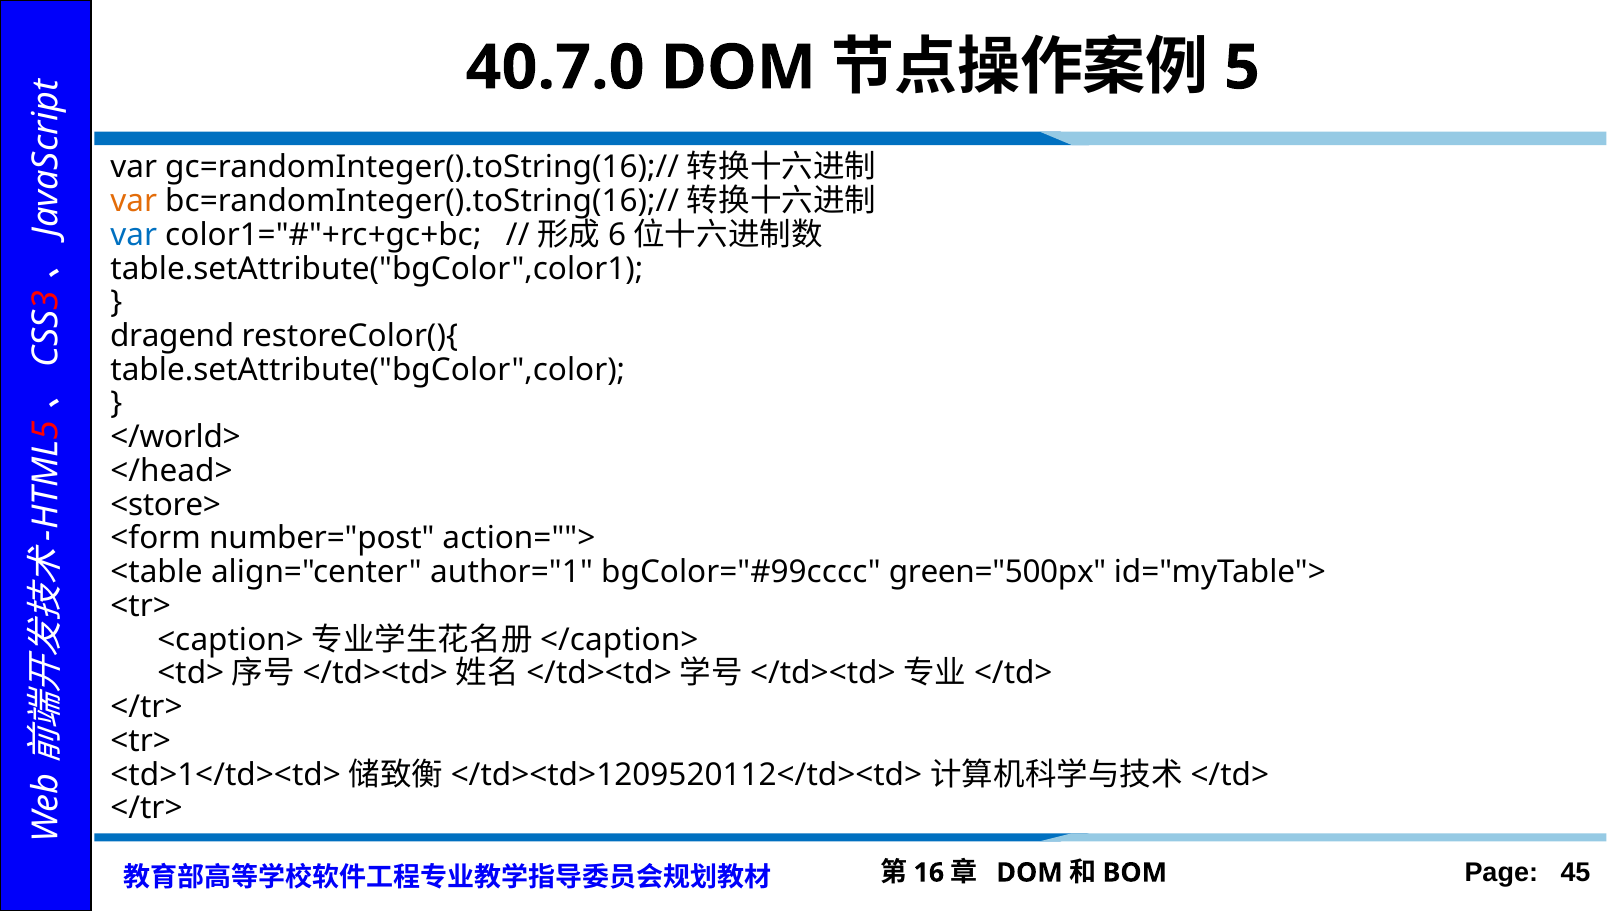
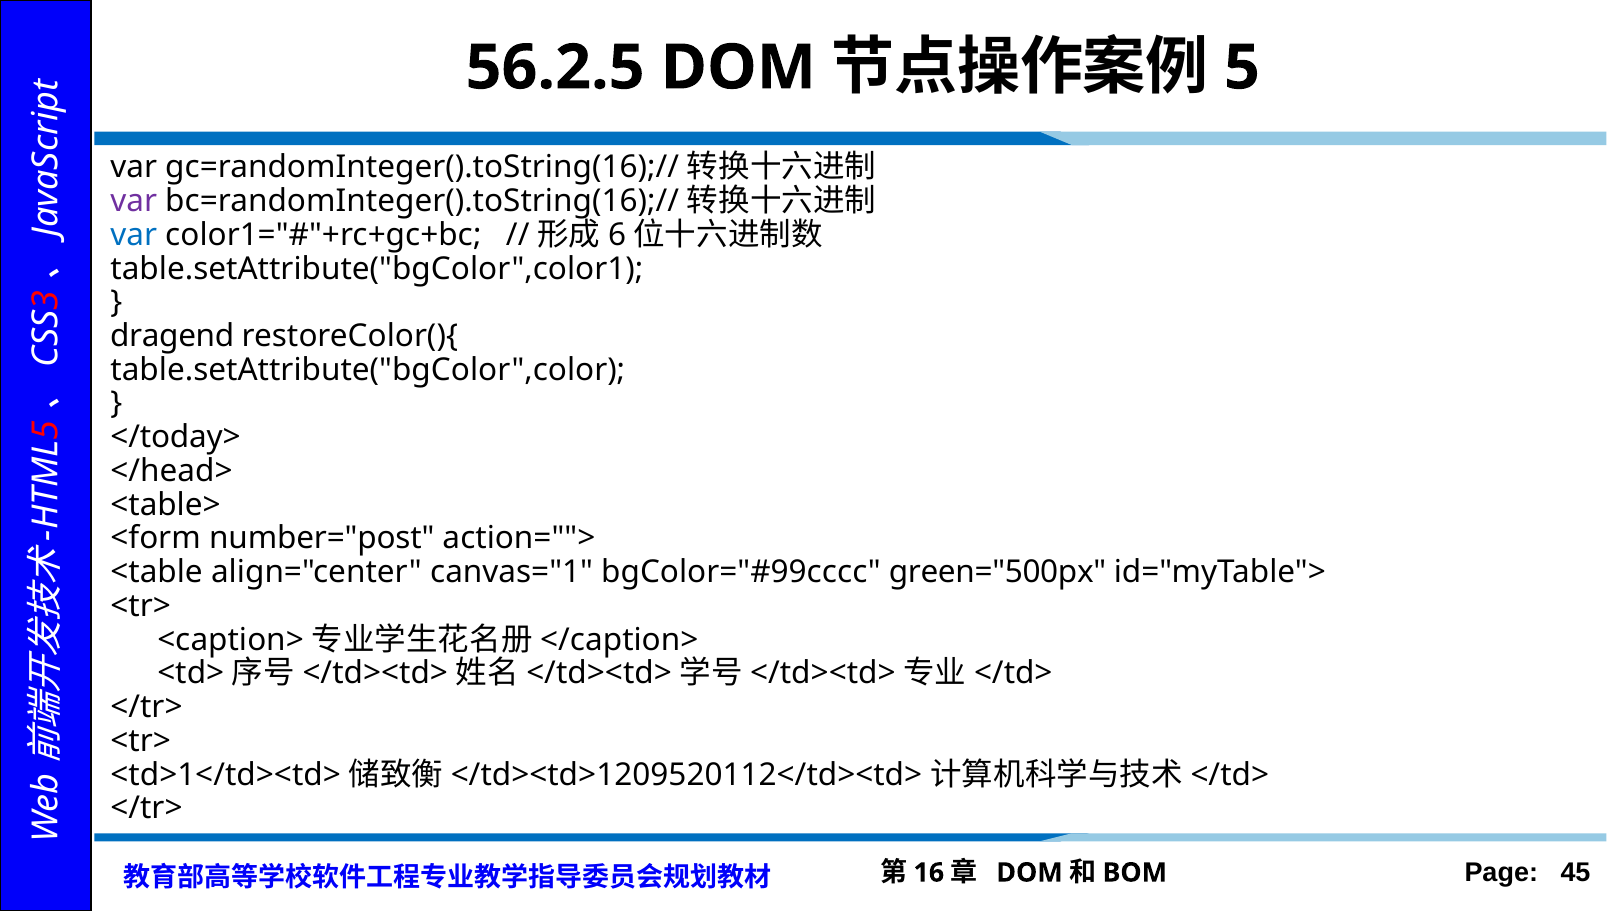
40.7.0: 40.7.0 -> 56.2.5 (555, 68)
var colour: orange -> purple (134, 201)
</world>: </world> -> </today> (176, 437)
<store>: <store> -> <table> (166, 505)
author="1: author="1 -> canvas="1 (512, 572)
